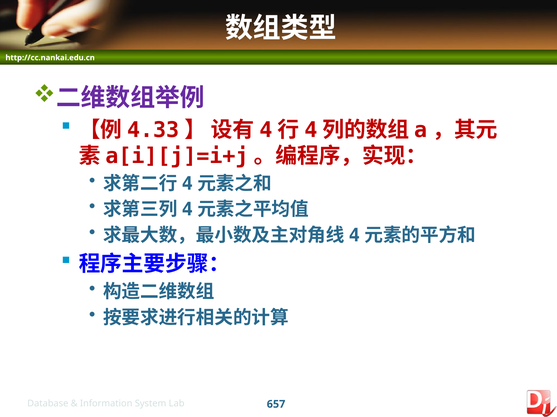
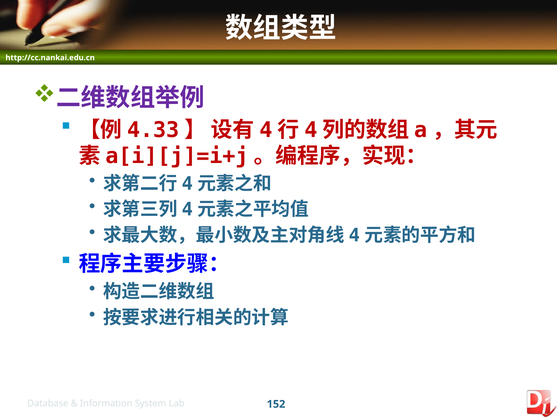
657: 657 -> 152 (276, 405)
